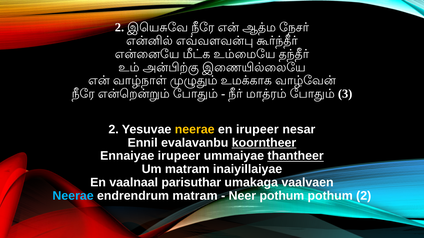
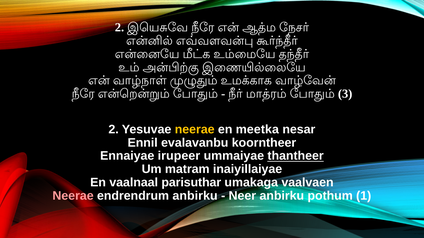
en irupeer: irupeer -> meetka (257, 130)
koorntheer underline: present -> none (264, 143)
Neerae colour: light blue -> pink (73, 196)
endrendrum matram: matram -> anbirku (195, 196)
Neer pothum: pothum -> anbirku (282, 196)
pothum 2: 2 -> 1 (364, 196)
